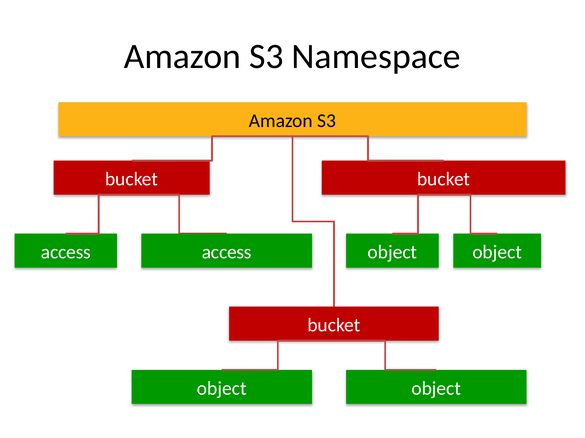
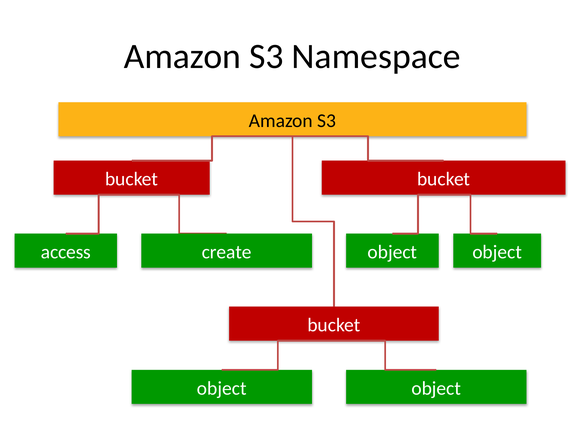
access: access -> create (227, 252)
